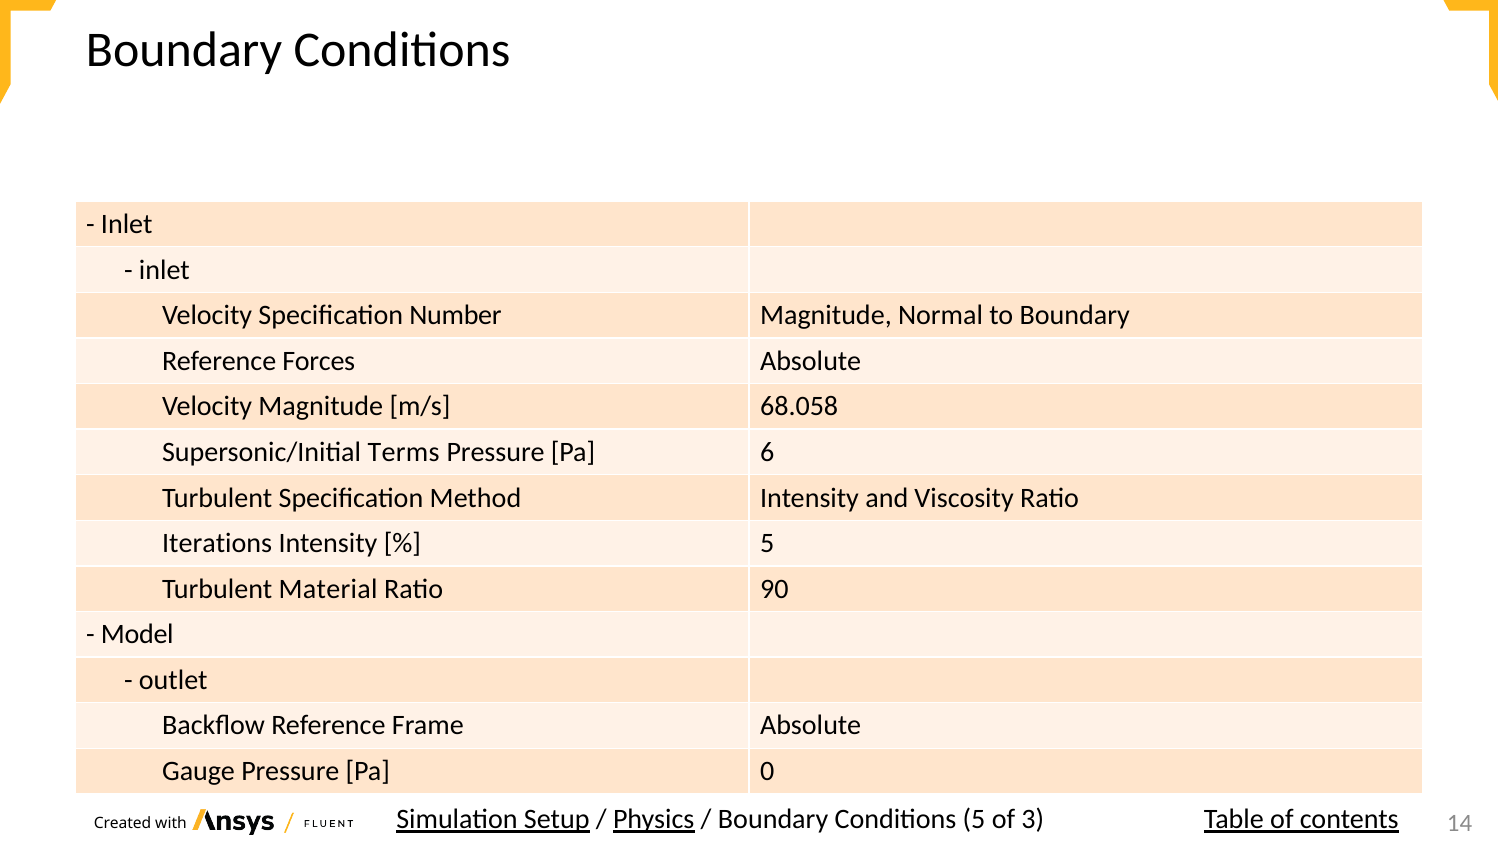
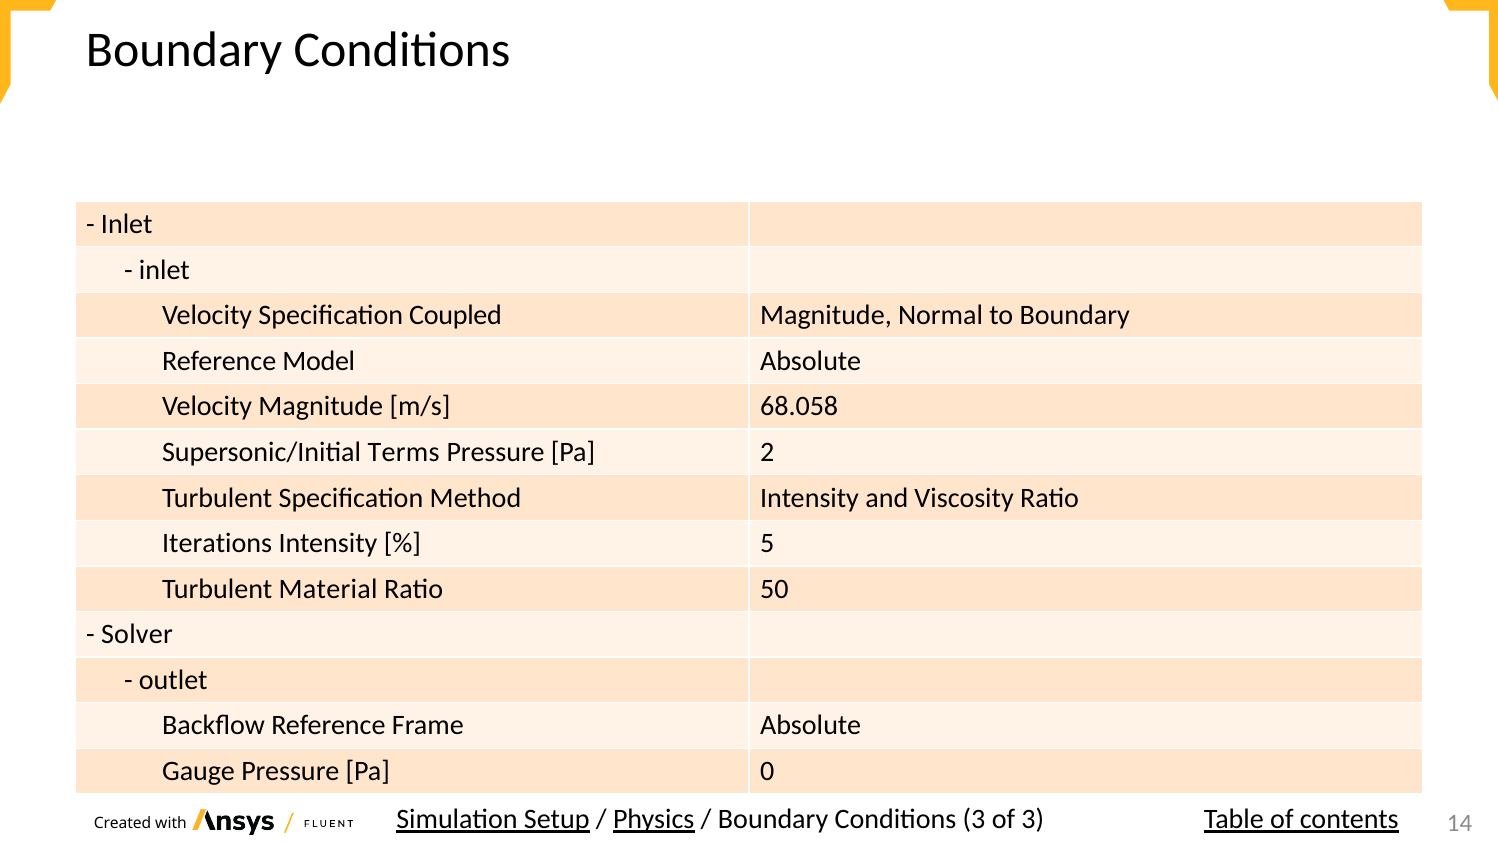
Number: Number -> Coupled (456, 315)
Forces: Forces -> Model (319, 361)
6: 6 -> 2 (767, 452)
90: 90 -> 50 (774, 589)
Model: Model -> Solver (137, 634)
Conditions 5: 5 -> 3 (974, 819)
